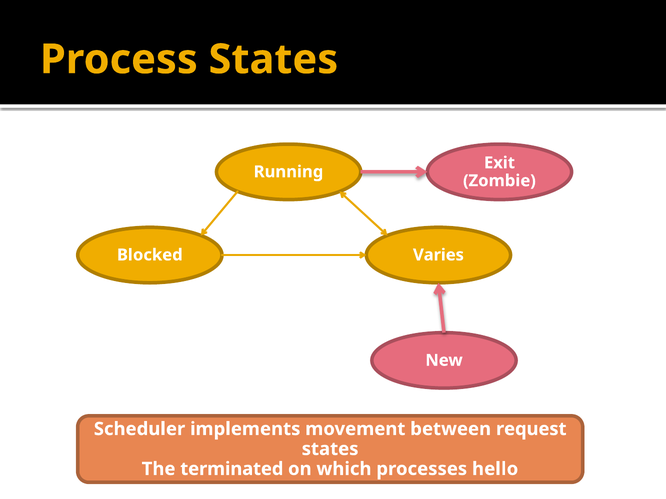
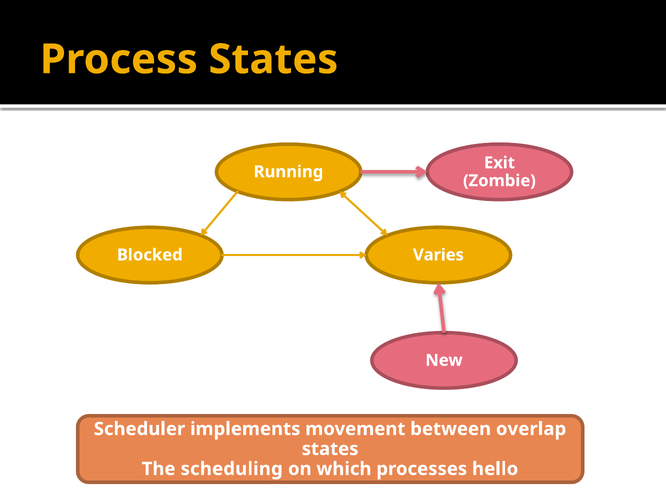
request: request -> overlap (531, 429)
terminated: terminated -> scheduling (232, 469)
